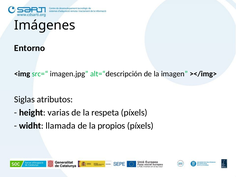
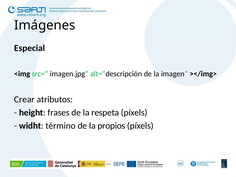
Entorno: Entorno -> Especial (30, 48)
Siglas: Siglas -> Crear (24, 99)
varias: varias -> frases (59, 113)
llamada: llamada -> término (61, 126)
